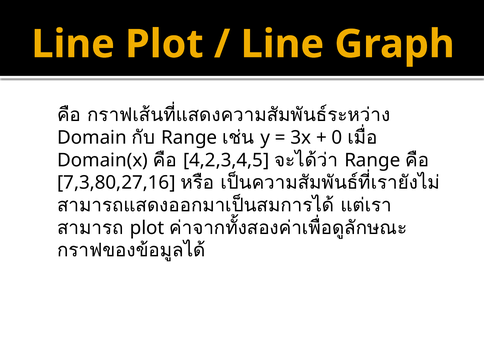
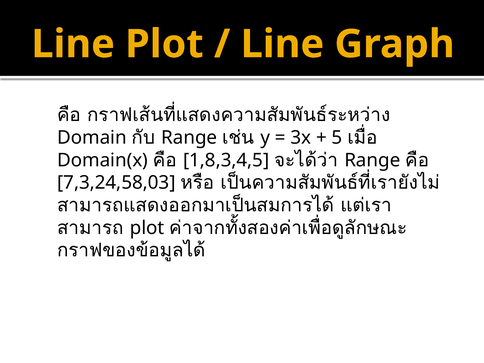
0: 0 -> 5 (337, 138)
4,2,3,4,5: 4,2,3,4,5 -> 1,8,3,4,5 (226, 160)
7,3,80,27,16: 7,3,80,27,16 -> 7,3,24,58,03 (116, 183)
